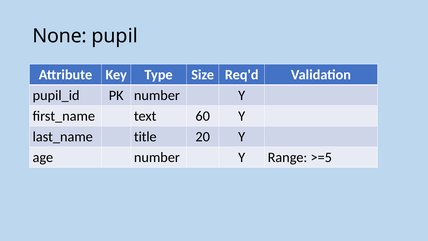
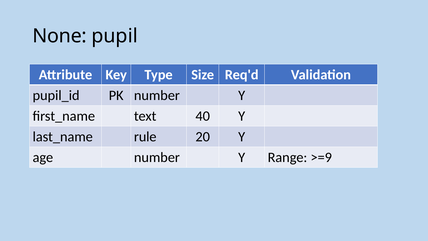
60: 60 -> 40 (203, 116)
title: title -> rule (145, 137)
>=5: >=5 -> >=9 (321, 157)
